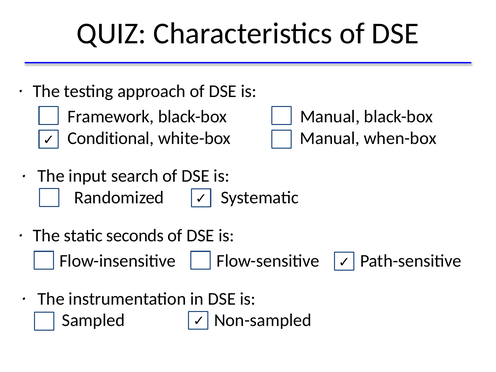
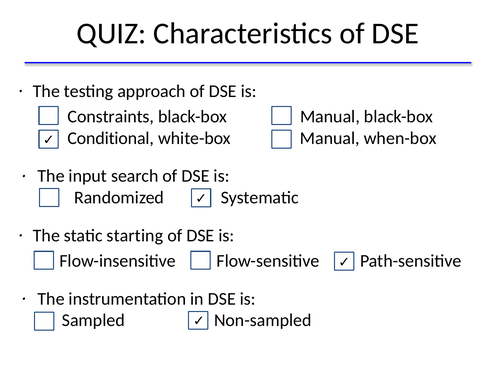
Framework: Framework -> Constraints (111, 117)
seconds: seconds -> starting (135, 235)
